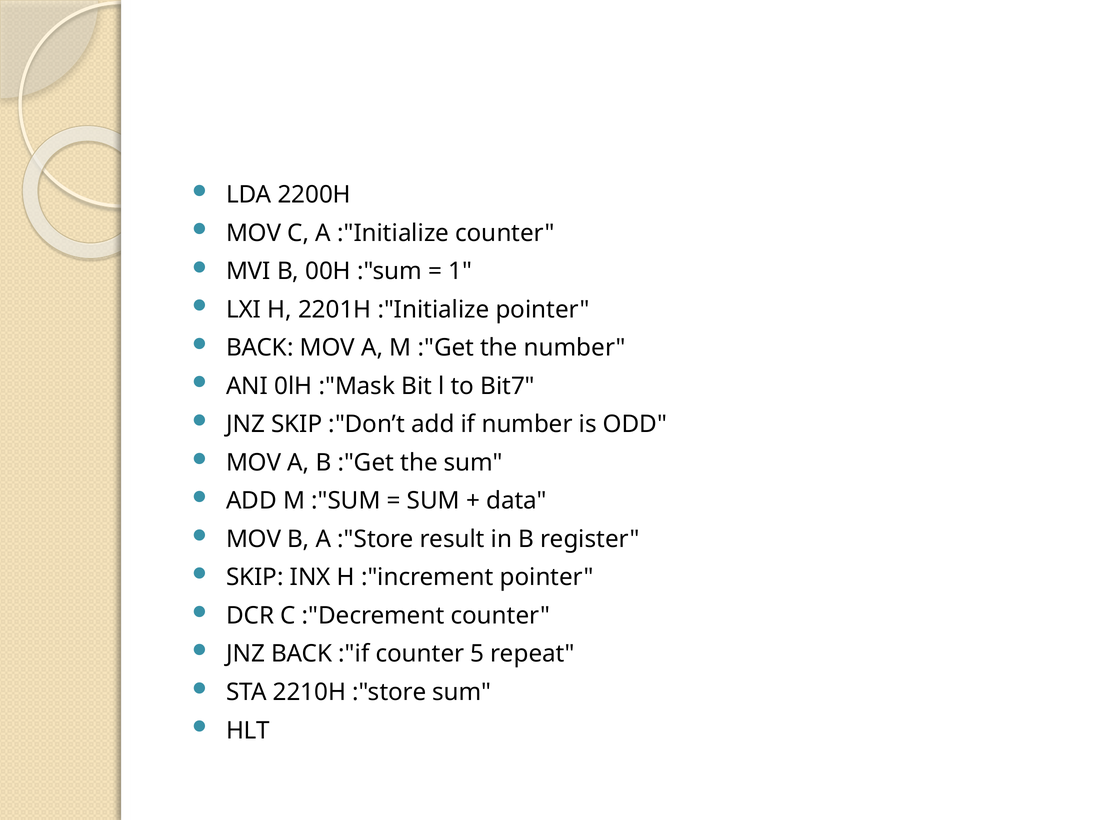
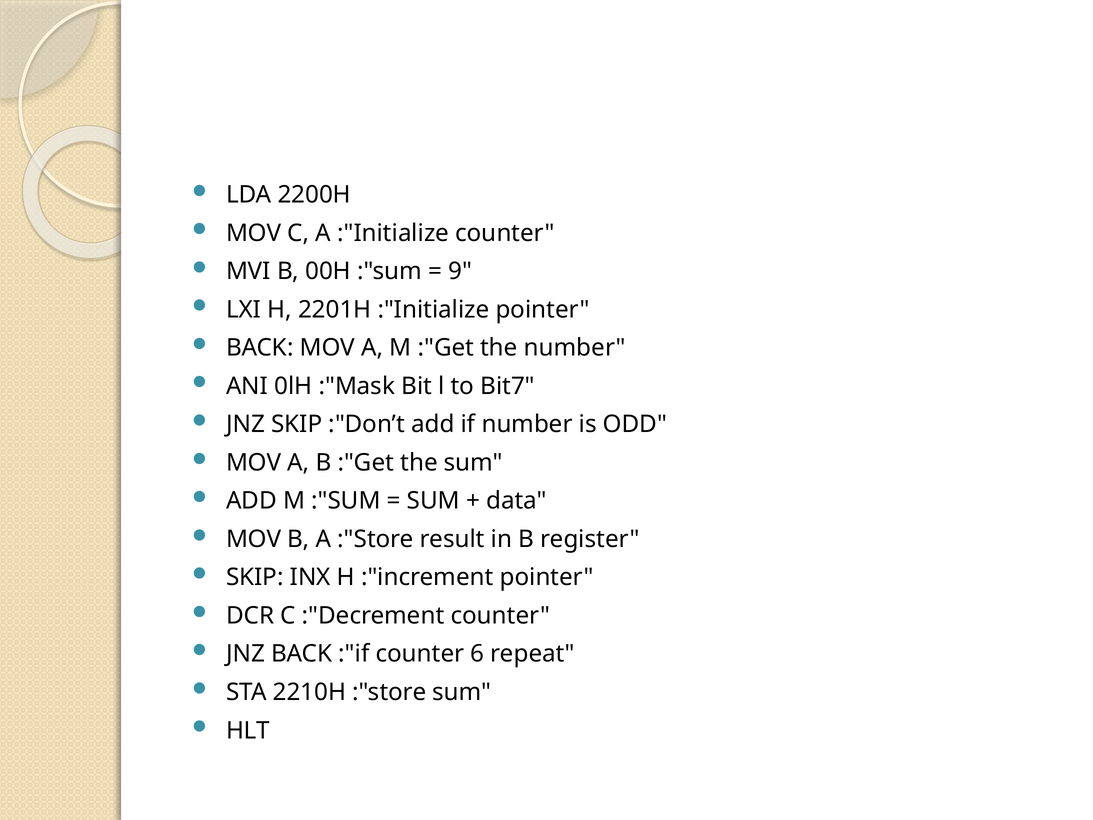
1: 1 -> 9 (460, 271)
5: 5 -> 6 (477, 654)
